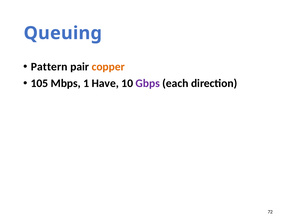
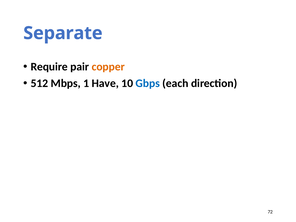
Queuing: Queuing -> Separate (63, 33)
Pattern: Pattern -> Require (49, 67)
105: 105 -> 512 (39, 83)
Gbps colour: purple -> blue (148, 83)
